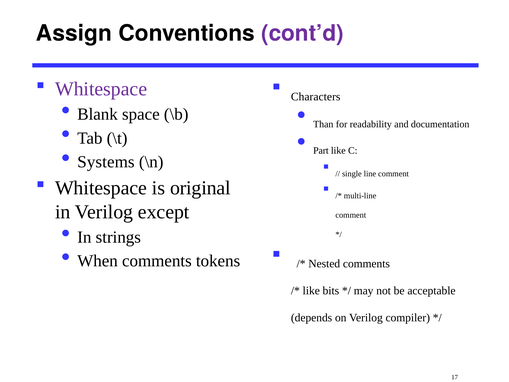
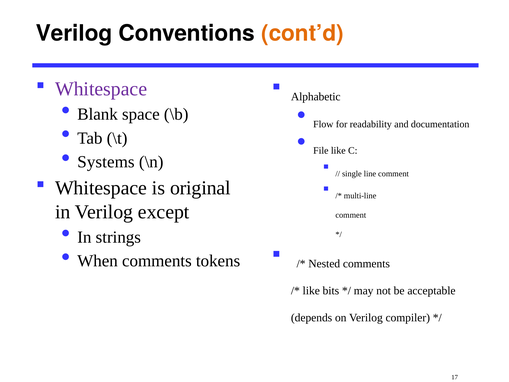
Assign: Assign -> Verilog (74, 33)
cont’d colour: purple -> orange (302, 33)
Characters: Characters -> Alphabetic (316, 97)
Than: Than -> Flow (323, 124)
Part: Part -> File (321, 151)
